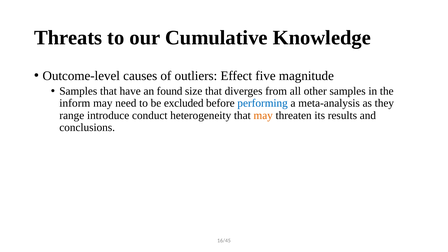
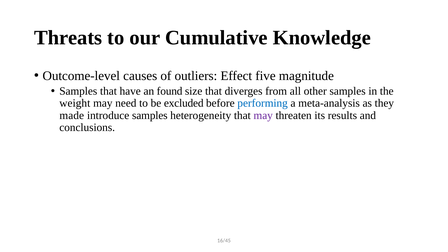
inform: inform -> weight (75, 103)
range: range -> made (72, 115)
introduce conduct: conduct -> samples (150, 115)
may colour: orange -> purple (263, 115)
